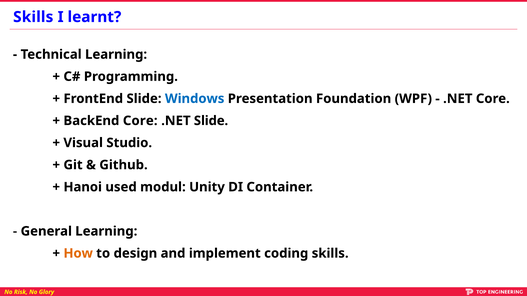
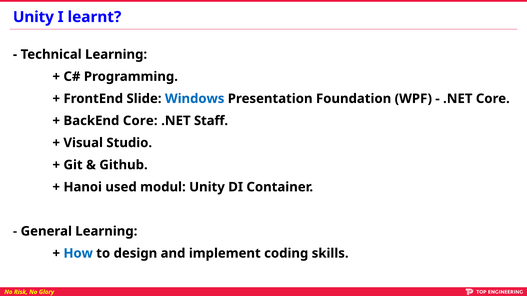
Skills: Skills -> Unity (33, 17)
.NET Slide: Slide -> Staff (211, 121)
How colour: orange -> blue (78, 254)
